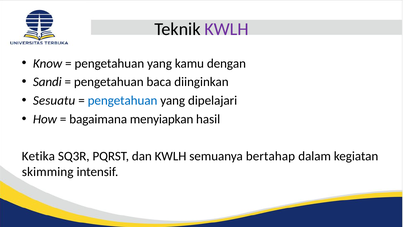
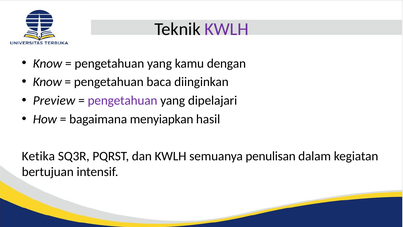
Sandi: Sandi -> Know (47, 82)
Sesuatu: Sesuatu -> Preview (54, 100)
pengetahuan colour: blue -> purple (123, 100)
bertahap: bertahap -> penulisan (271, 156)
skimming: skimming -> bertujuan (48, 172)
